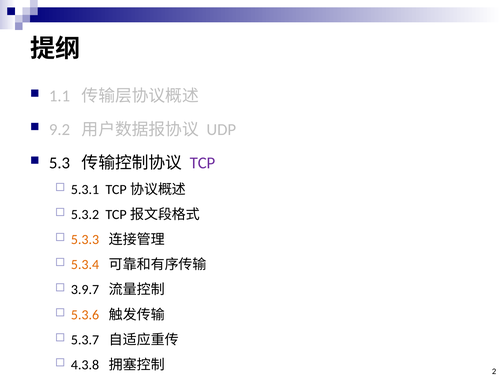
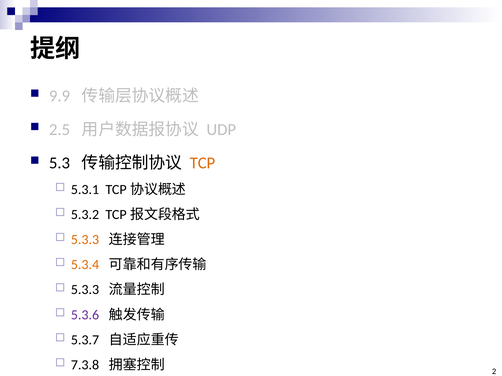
1.1: 1.1 -> 9.9 (59, 96)
9.2: 9.2 -> 2.5 (59, 130)
TCP colour: purple -> orange (202, 163)
3.9.7: 3.9.7 -> 5.3.3 (85, 290)
5.3.6 colour: orange -> purple (85, 315)
4.3.8: 4.3.8 -> 7.3.8 (85, 365)
